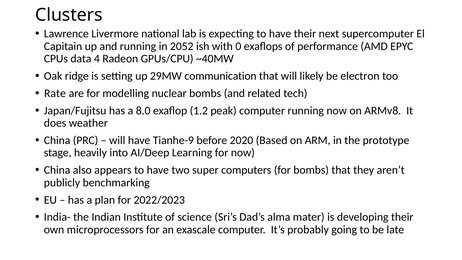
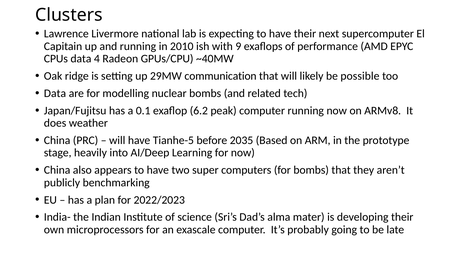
2052: 2052 -> 2010 (182, 46)
0: 0 -> 9 (238, 46)
electron: electron -> possible (360, 76)
Rate: Rate -> Data (55, 93)
8.0: 8.0 -> 0.1 (143, 111)
1.2: 1.2 -> 6.2 (199, 111)
Tianhe-9: Tianhe-9 -> Tianhe-5 (173, 140)
2020: 2020 -> 2035 (241, 140)
